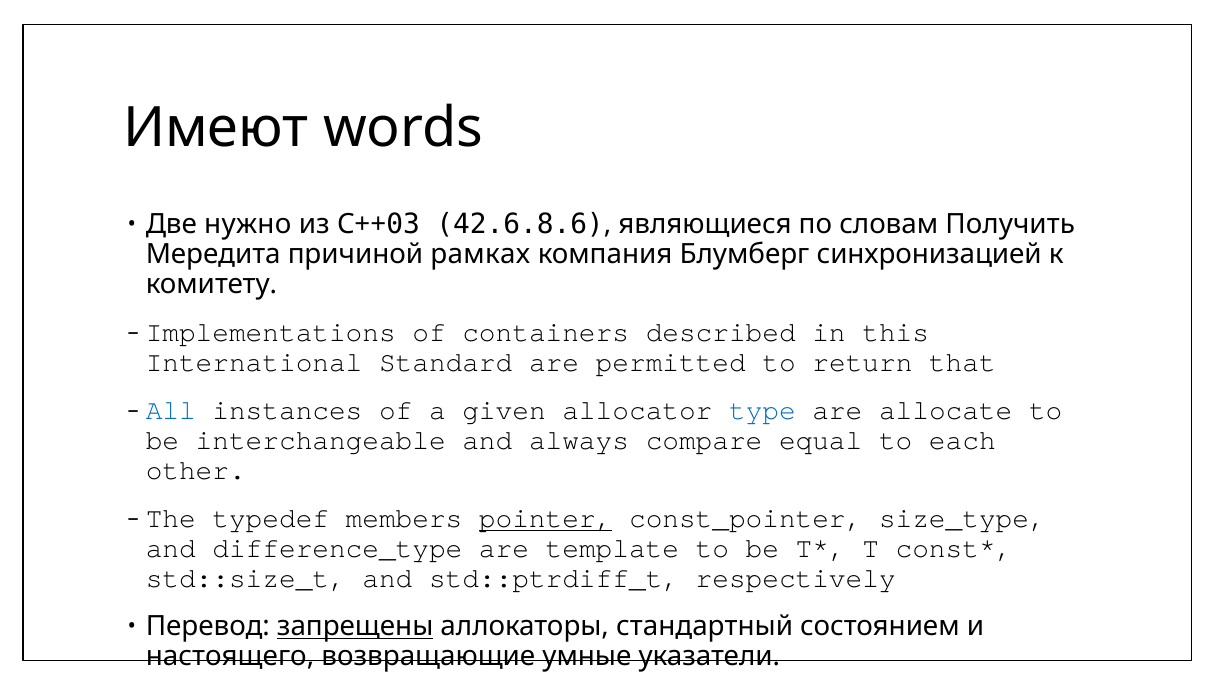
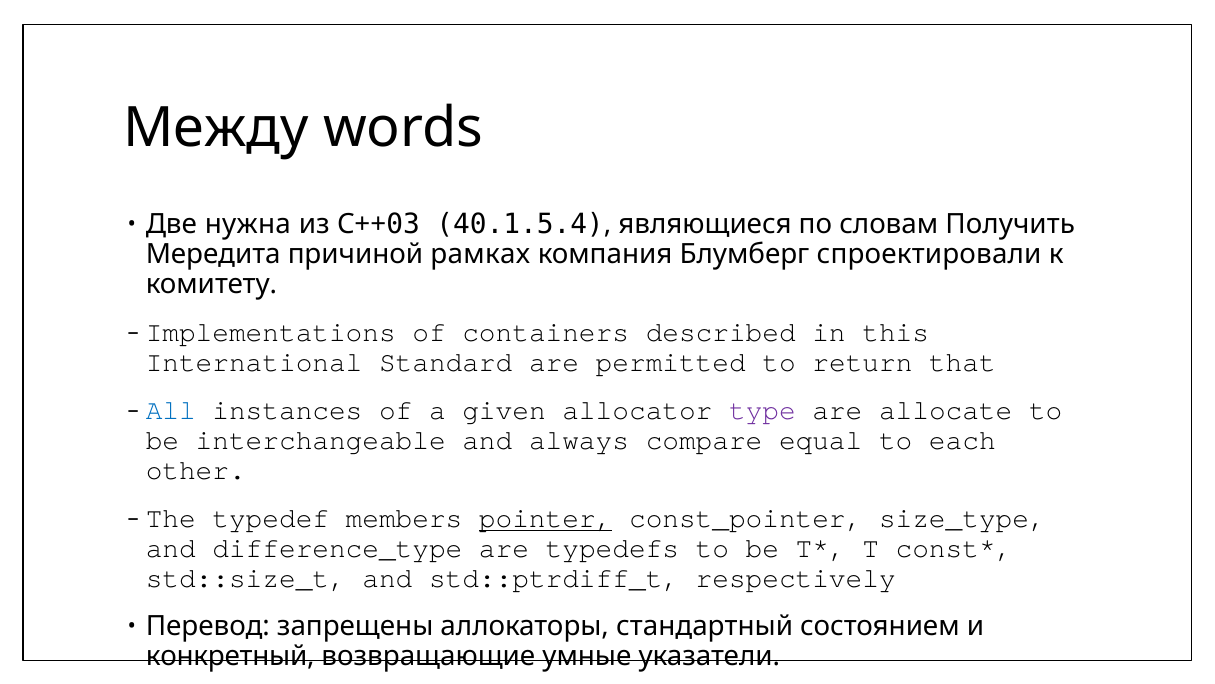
Имеют: Имеют -> Между (216, 128)
нужно: нужно -> нужна (248, 224)
42.6.8.6: 42.6.8.6 -> 40.1.5.4 (520, 224)
синхронизацией: синхронизацией -> спроектировали (929, 254)
type colour: blue -> purple (762, 410)
template: template -> typedefs (612, 548)
запрещены underline: present -> none (355, 626)
настоящего: настоящего -> конкретный (230, 656)
